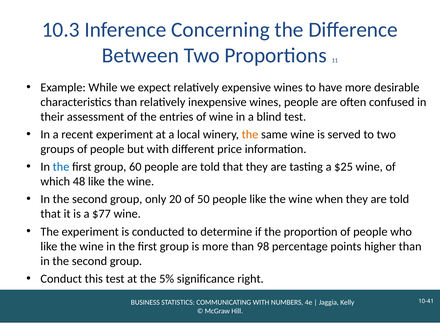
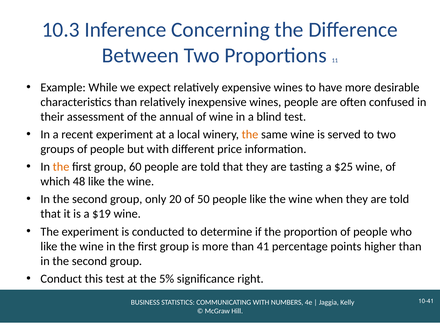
entries: entries -> annual (176, 117)
the colour: blue -> orange (61, 167)
$77: $77 -> $19 (102, 214)
98: 98 -> 41 (263, 246)
